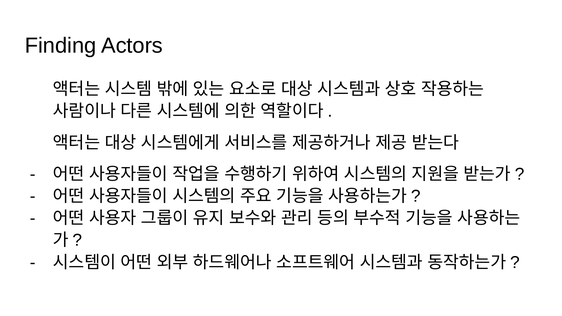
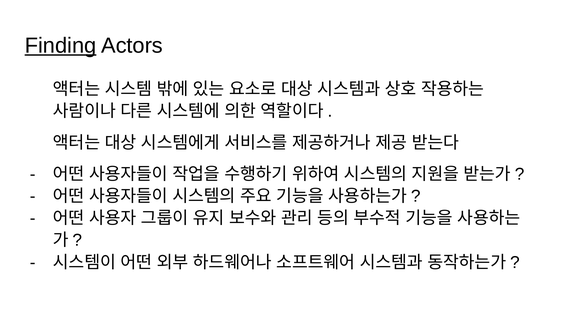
Finding underline: none -> present (61, 46)
